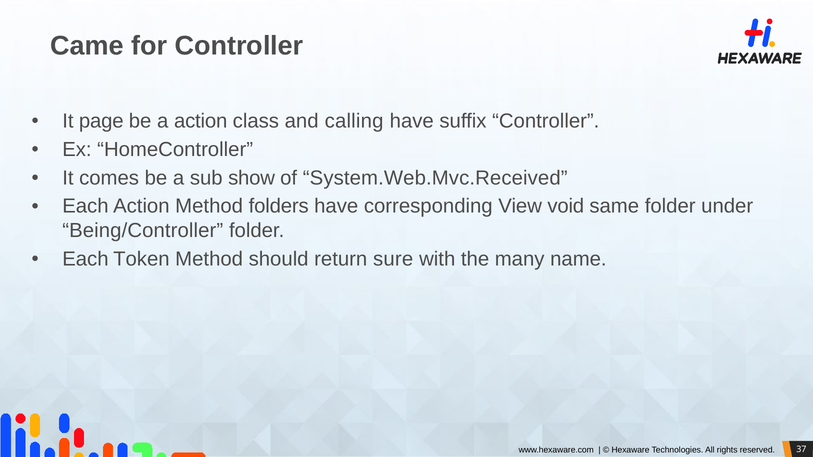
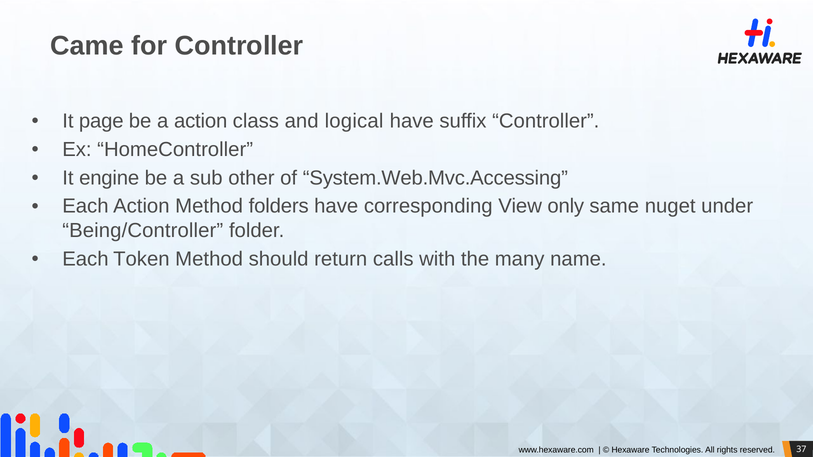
calling: calling -> logical (354, 121)
comes: comes -> engine (109, 178)
show: show -> other (251, 178)
System.Web.Mvc.Received: System.Web.Mvc.Received -> System.Web.Mvc.Accessing (435, 178)
void: void -> only (566, 206)
same folder: folder -> nuget (670, 206)
sure: sure -> calls (393, 259)
